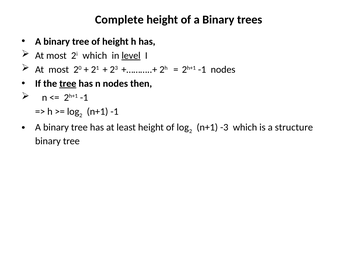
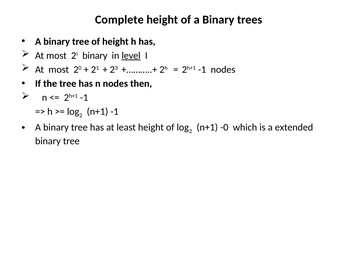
2i which: which -> binary (95, 56)
tree underline: present -> none (68, 84)
-3: -3 -> -0 (224, 127)
structure: structure -> extended (294, 127)
